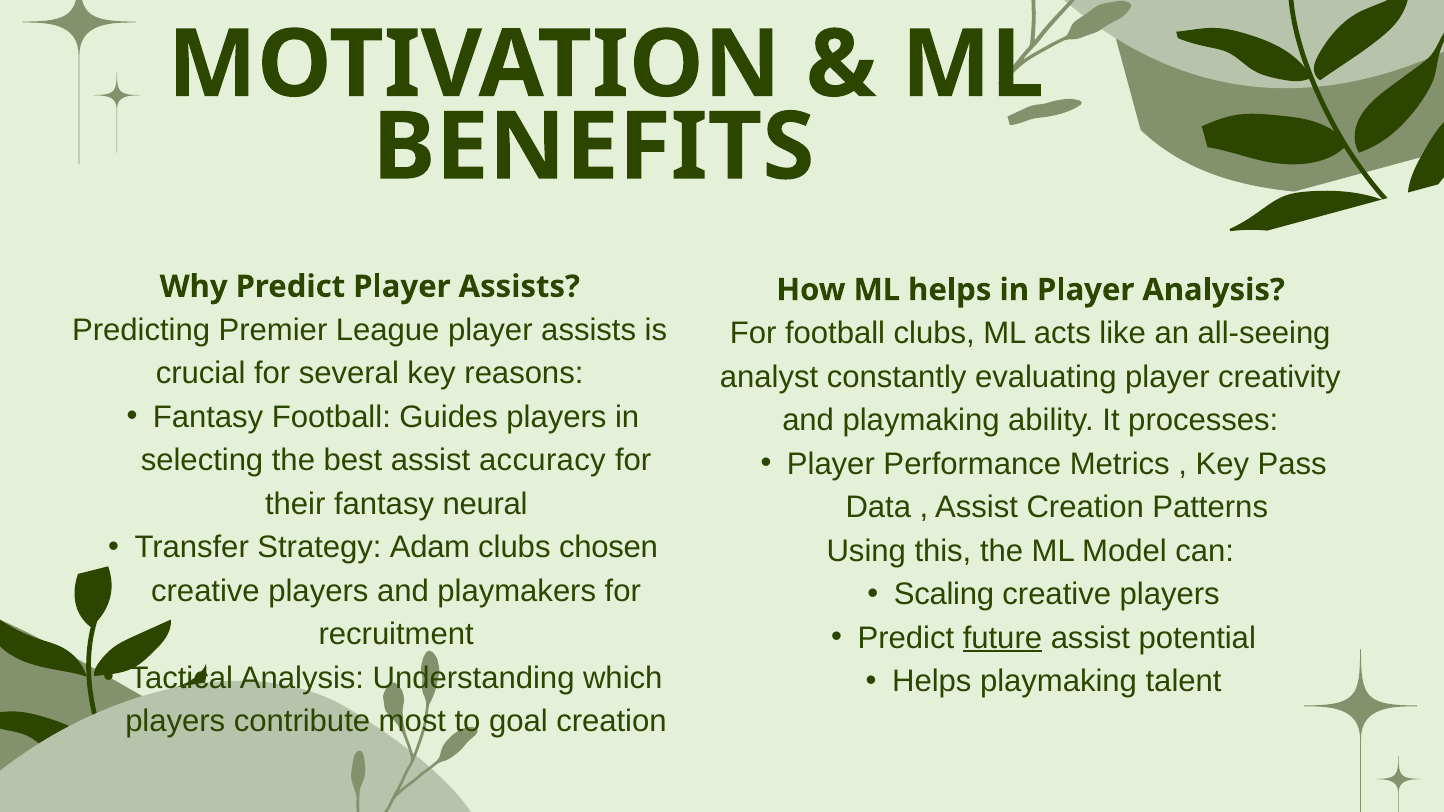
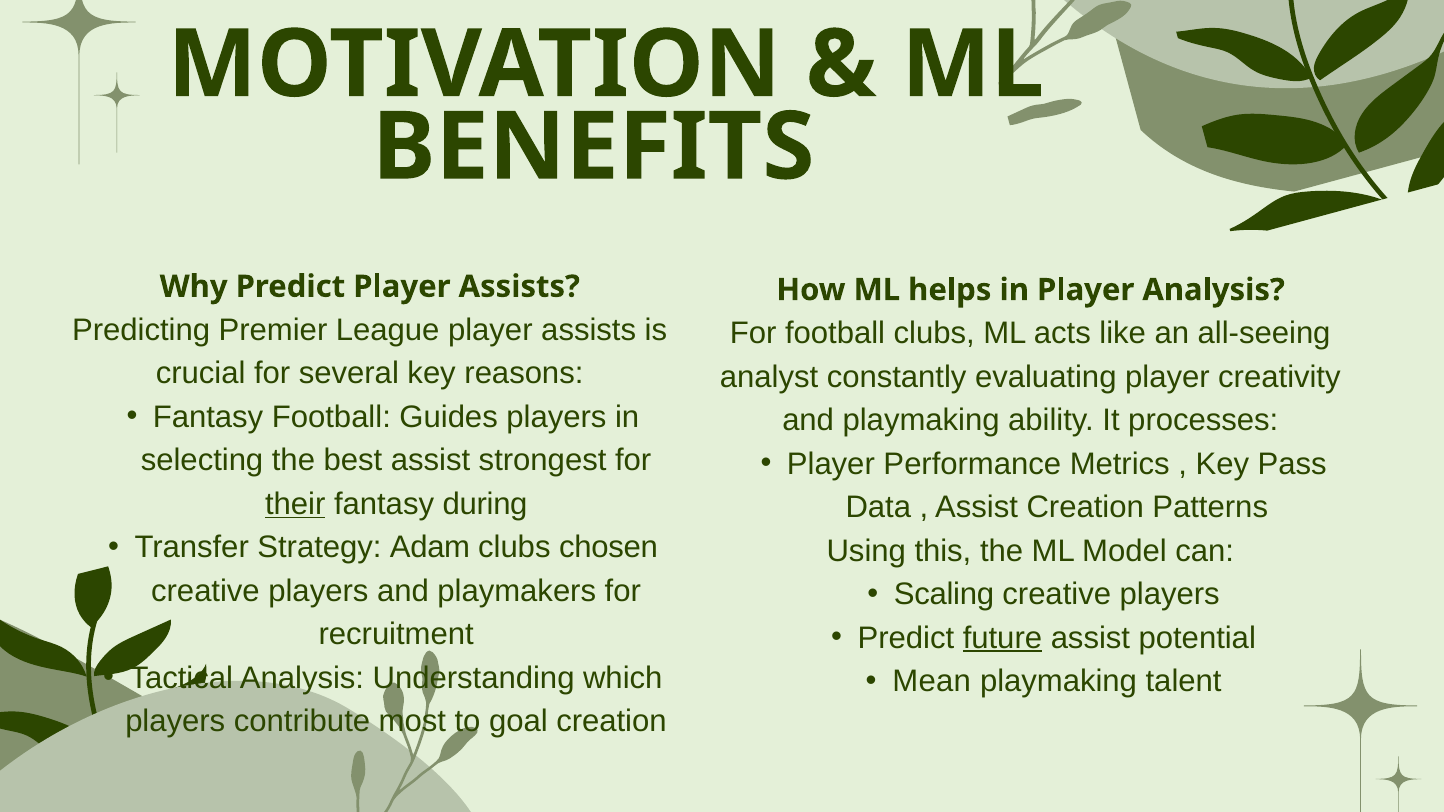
accuracy: accuracy -> strongest (543, 461)
their underline: none -> present (295, 504)
neural: neural -> during (485, 504)
Helps: Helps -> Mean (932, 682)
